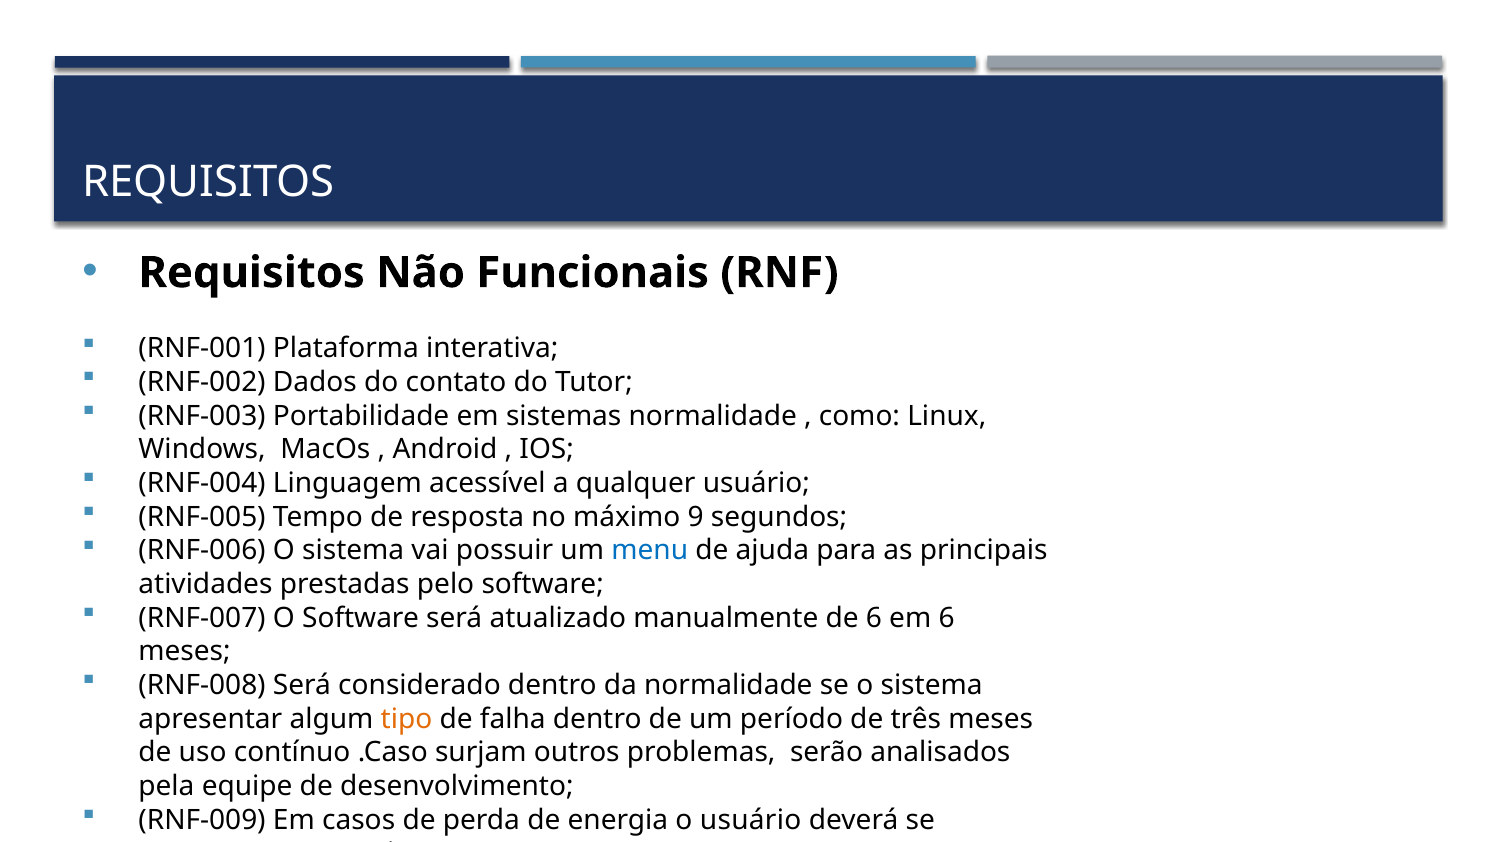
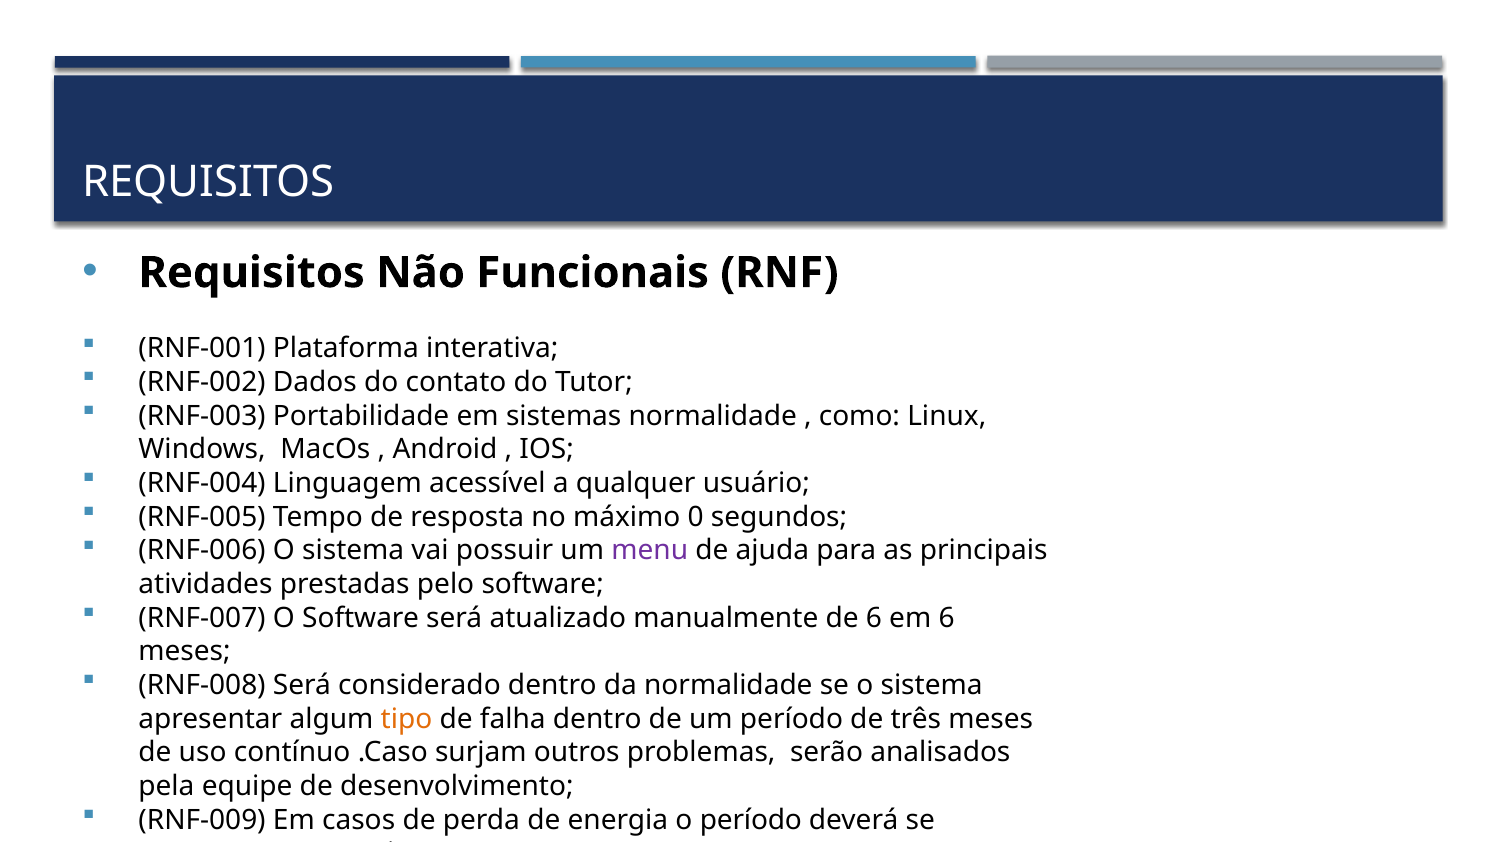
9: 9 -> 0 (696, 517)
menu colour: blue -> purple (650, 551)
o usuário: usuário -> período (751, 820)
